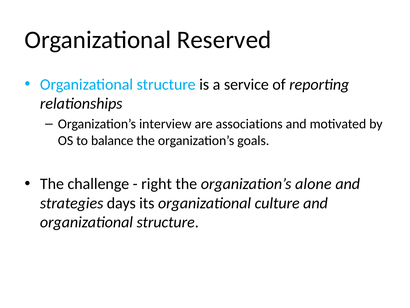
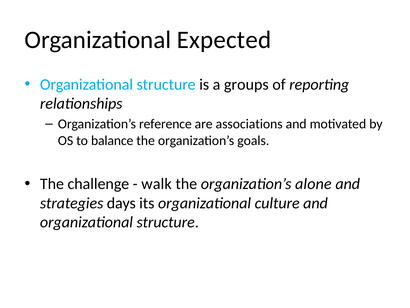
Reserved: Reserved -> Expected (224, 40)
service: service -> groups (246, 84)
interview: interview -> reference (165, 124)
right: right -> walk (156, 184)
